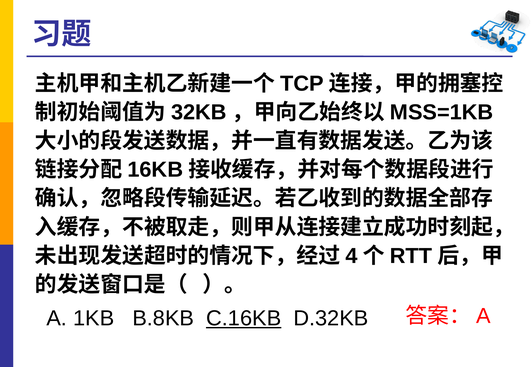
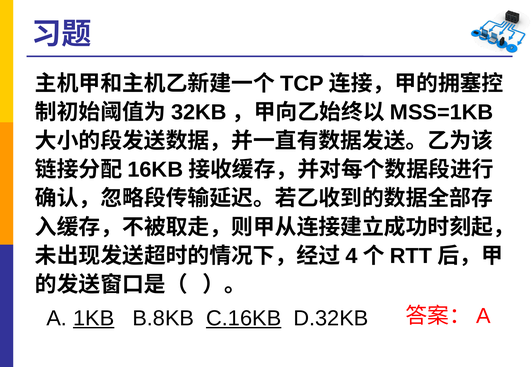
1KB underline: none -> present (94, 319)
